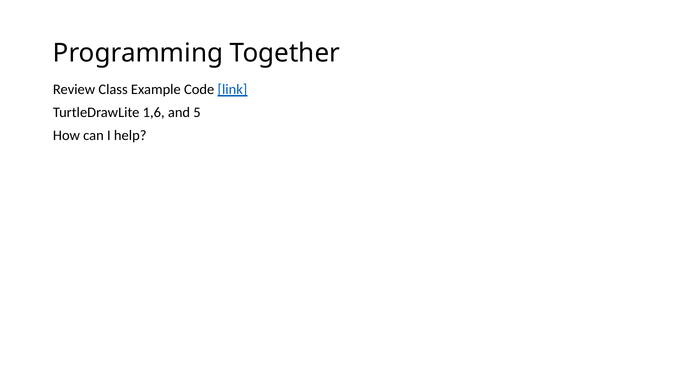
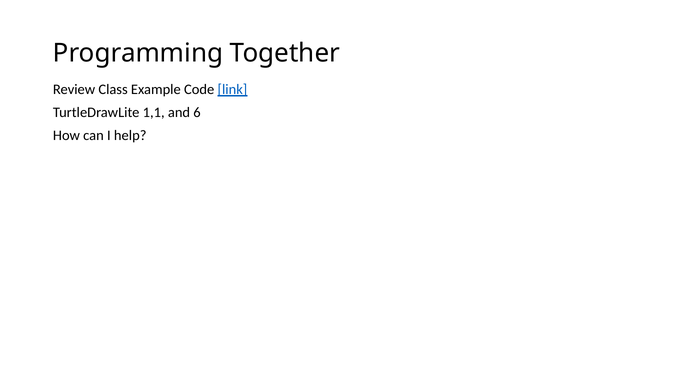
1,6: 1,6 -> 1,1 (154, 112)
5: 5 -> 6 (197, 112)
